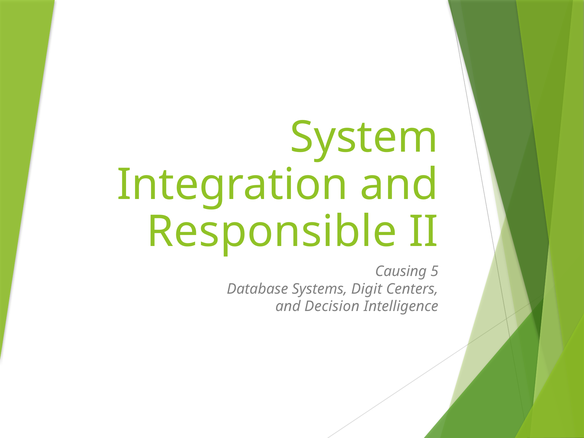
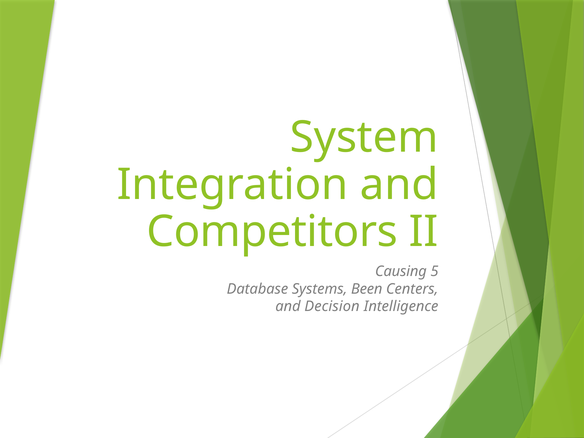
Responsible: Responsible -> Competitors (272, 232)
Digit: Digit -> Been (367, 289)
